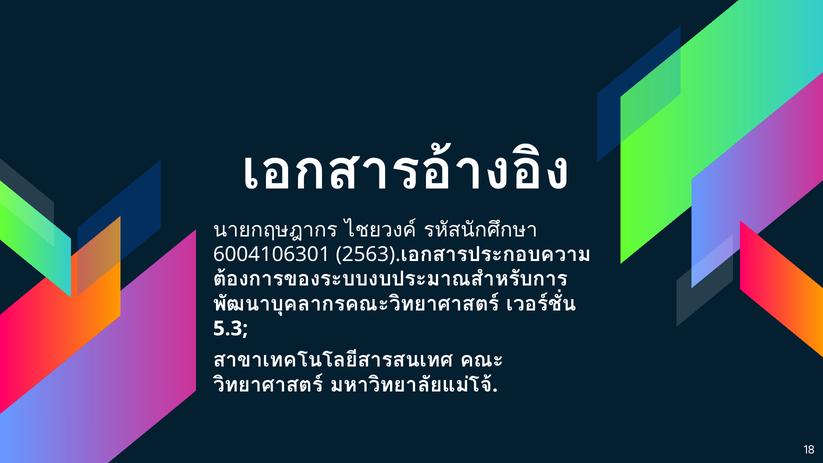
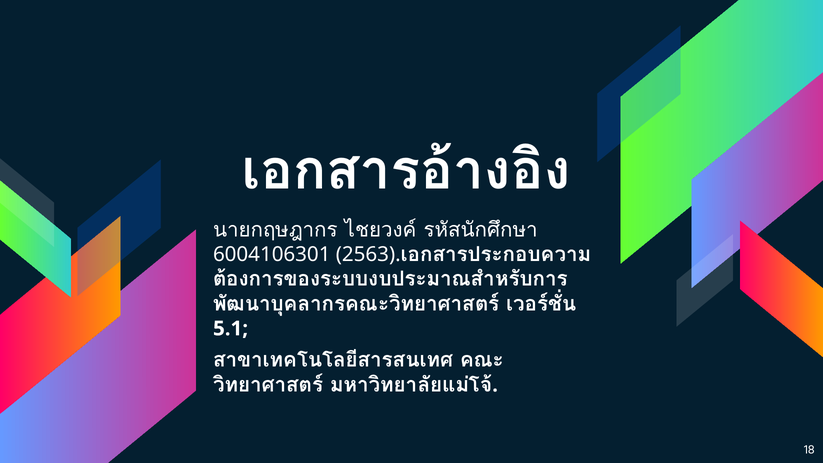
5.3: 5.3 -> 5.1 (231, 329)
